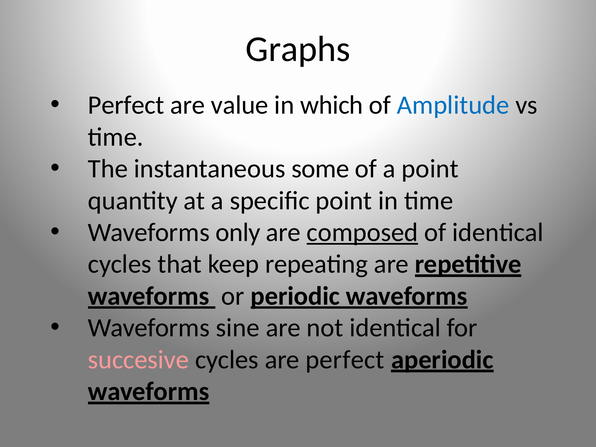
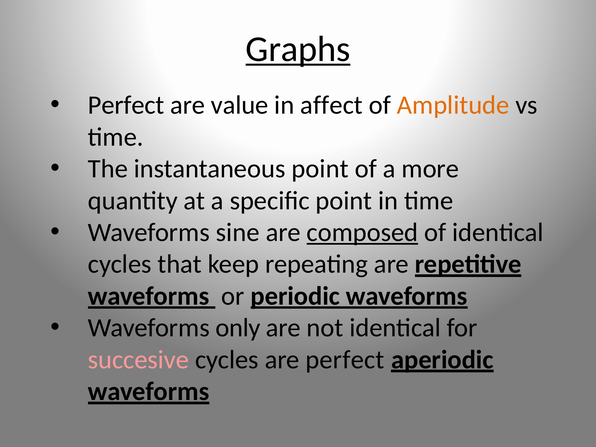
Graphs underline: none -> present (298, 49)
which: which -> affect (332, 105)
Amplitude colour: blue -> orange (453, 105)
instantaneous some: some -> point (320, 169)
a point: point -> more (430, 169)
only: only -> sine (238, 232)
sine: sine -> only (238, 328)
